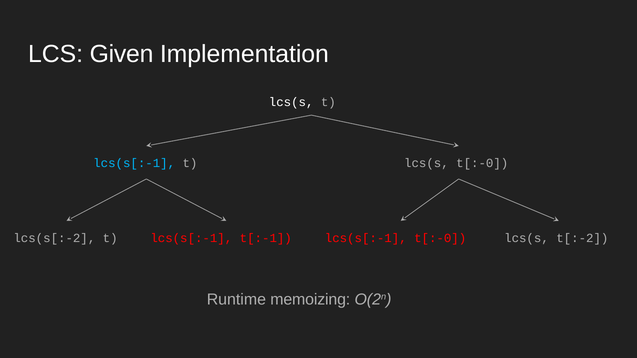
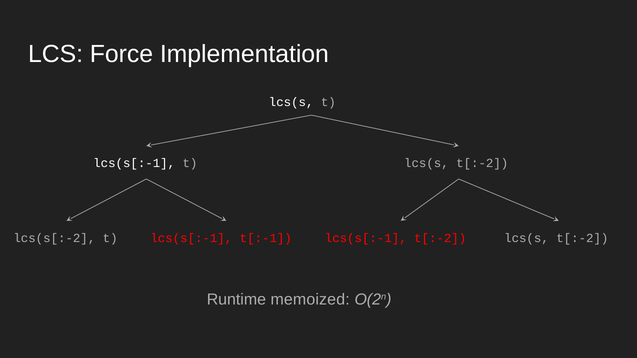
Given: Given -> Force (121, 54)
lcs(s[:-1 colour: light blue -> white (134, 163)
t lcs(s t[:-0: t[:-0 -> t[:-2 (482, 163)
lcs(s[:-1 t[:-0: t[:-0 -> t[:-2 (440, 238)
memoizing: memoizing -> memoized (310, 300)
